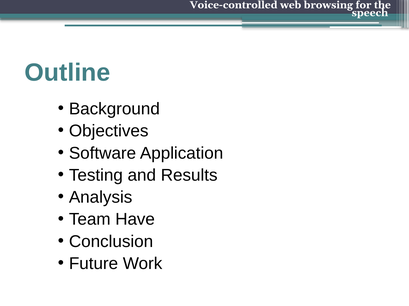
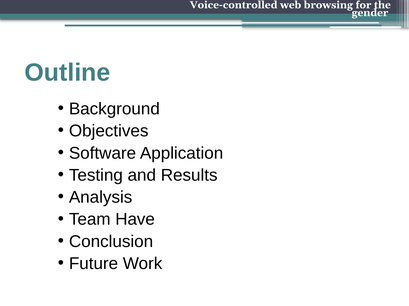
speech: speech -> gender (370, 13)
